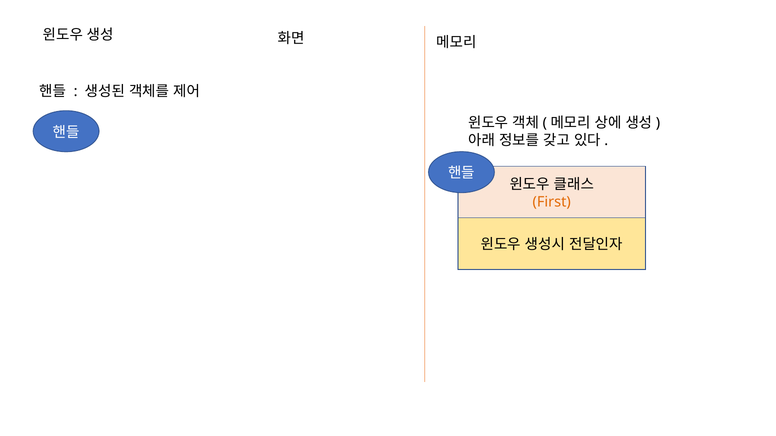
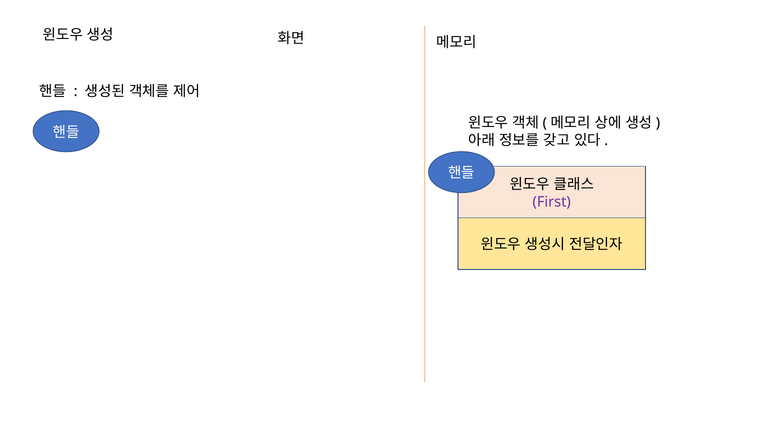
First colour: orange -> purple (552, 202)
